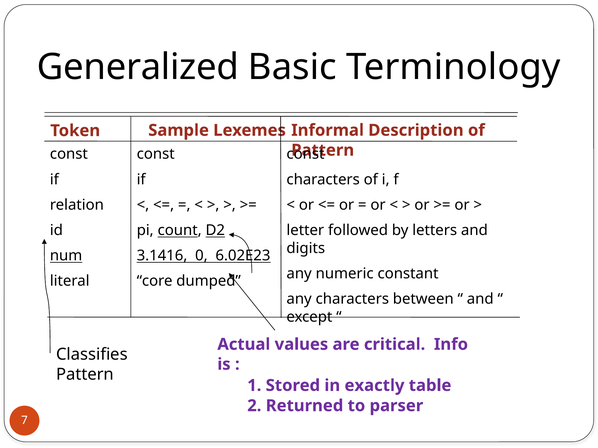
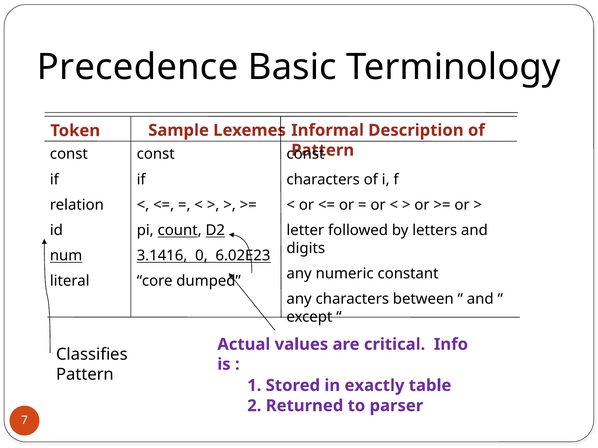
Generalized: Generalized -> Precedence (138, 67)
